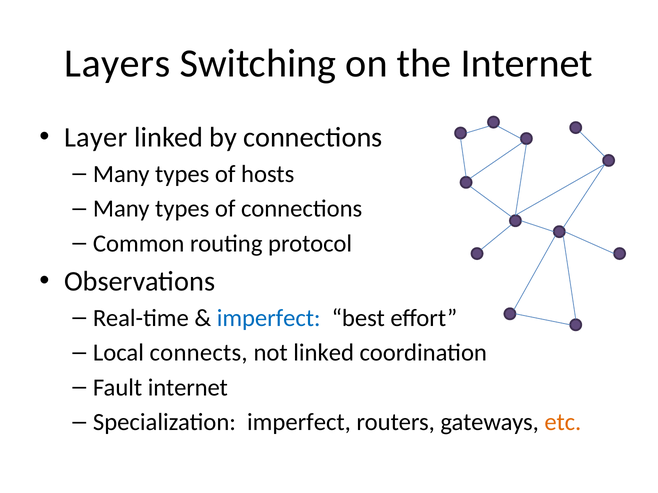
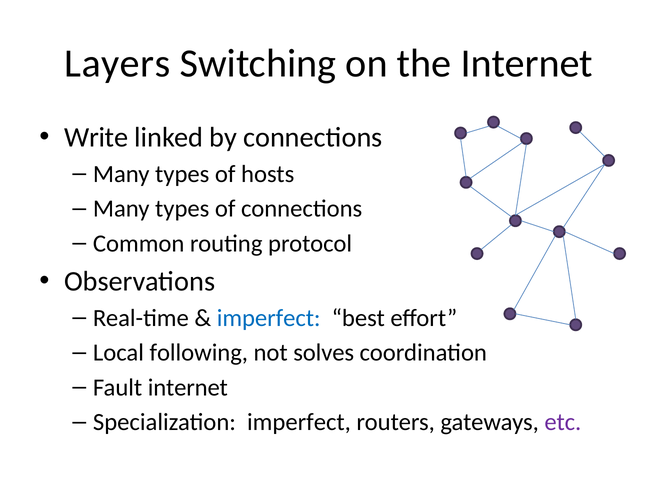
Layer: Layer -> Write (96, 137)
connects: connects -> following (199, 353)
not linked: linked -> solves (324, 353)
etc colour: orange -> purple (563, 423)
